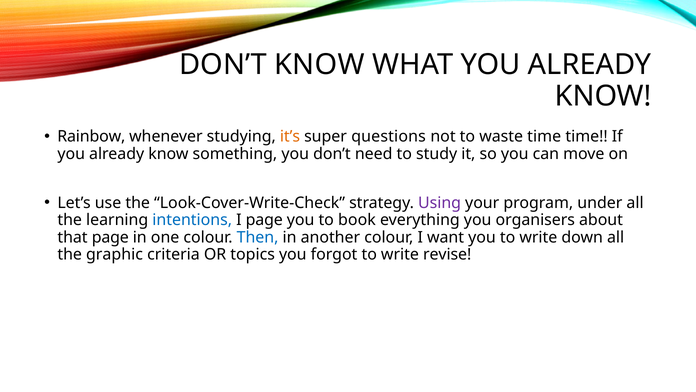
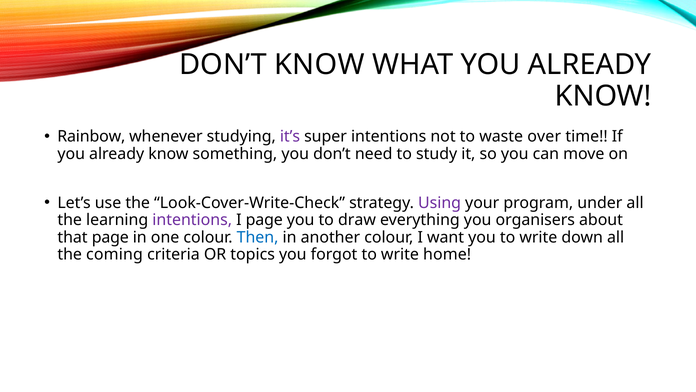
it’s colour: orange -> purple (290, 136)
super questions: questions -> intentions (389, 136)
waste time: time -> over (544, 136)
intentions colour: blue -> purple (192, 220)
book: book -> draw (357, 220)
graphic: graphic -> coming (114, 254)
revise: revise -> home (447, 254)
